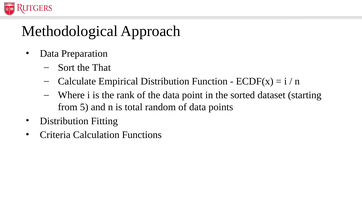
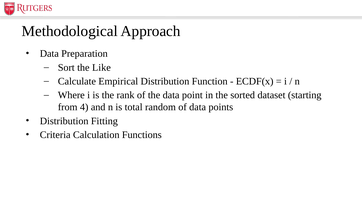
That: That -> Like (101, 68)
5: 5 -> 4 (84, 108)
